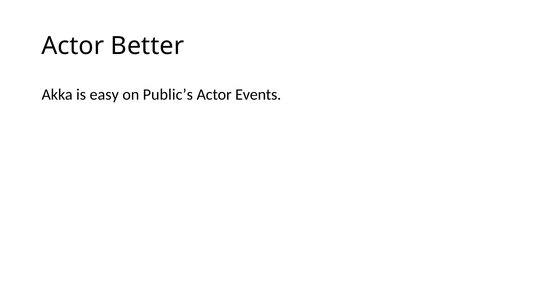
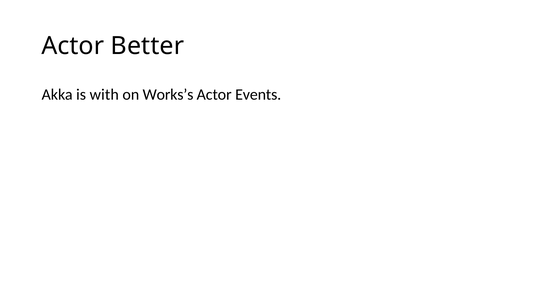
easy: easy -> with (104, 94)
Public’s: Public’s -> Works’s (168, 94)
